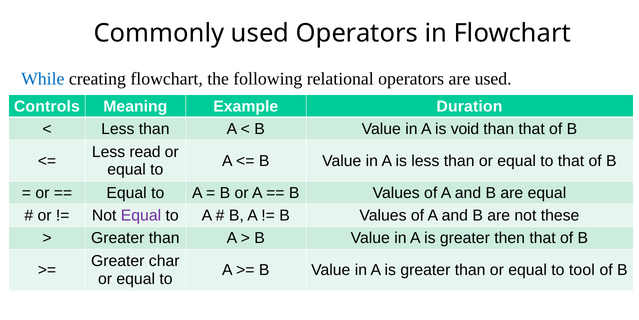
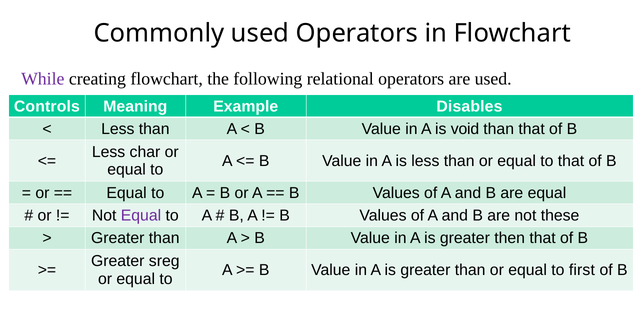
While colour: blue -> purple (43, 79)
Duration: Duration -> Disables (469, 106)
read: read -> char (145, 152)
char: char -> sreg (164, 261)
tool: tool -> first (582, 270)
